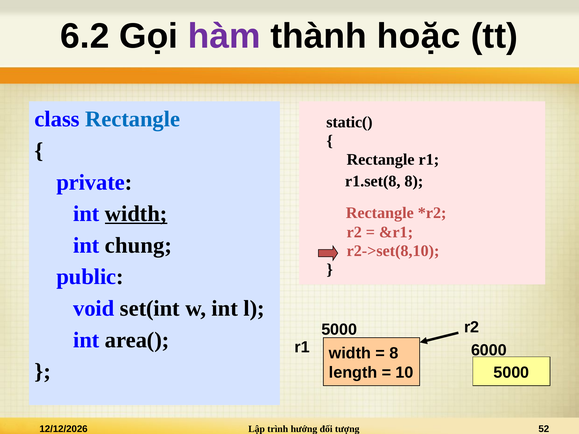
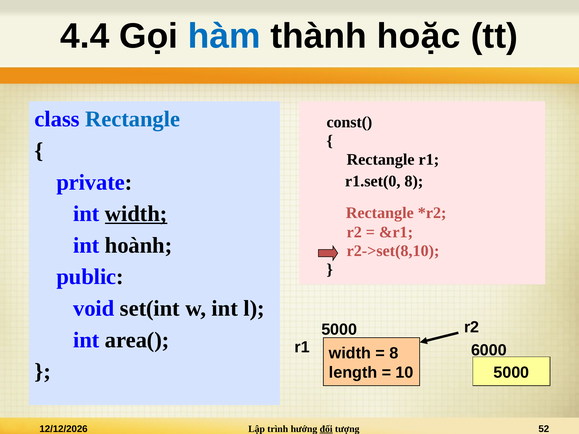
6.2: 6.2 -> 4.4 (85, 36)
hàm colour: purple -> blue (224, 36)
static(: static( -> const( (349, 122)
r1.set(8: r1.set(8 -> r1.set(0 (373, 181)
chung: chung -> hoành (139, 245)
đối underline: none -> present (326, 429)
